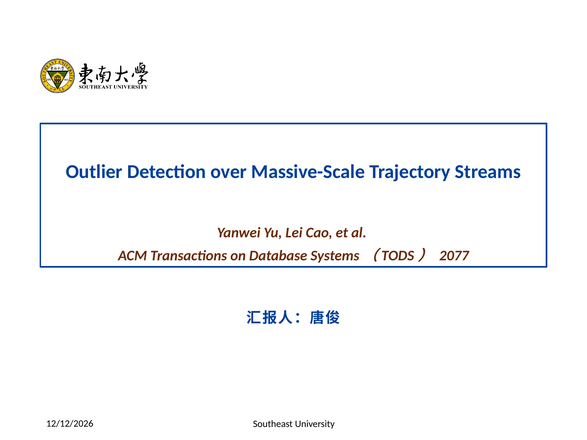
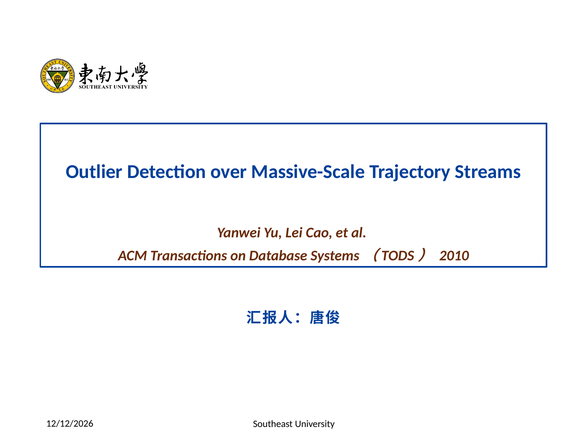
2077: 2077 -> 2010 (454, 256)
